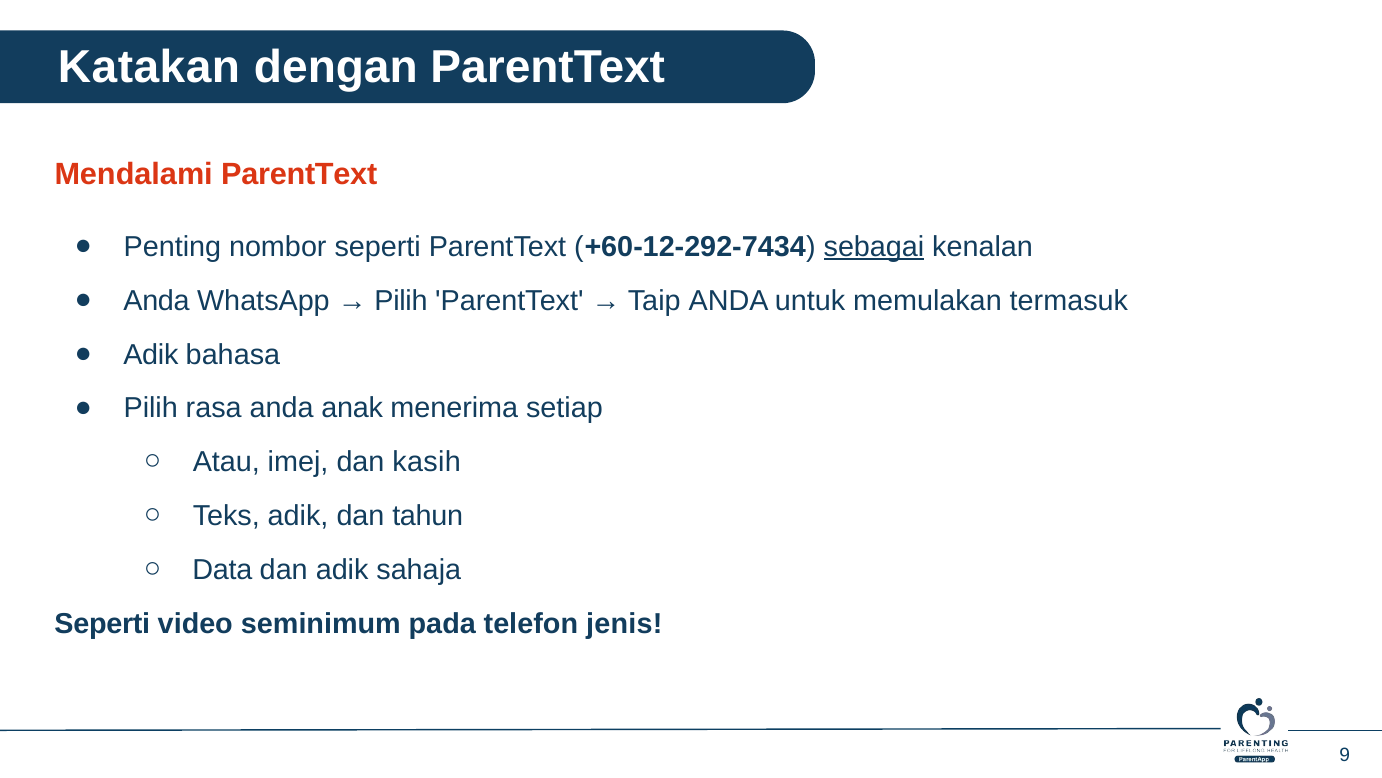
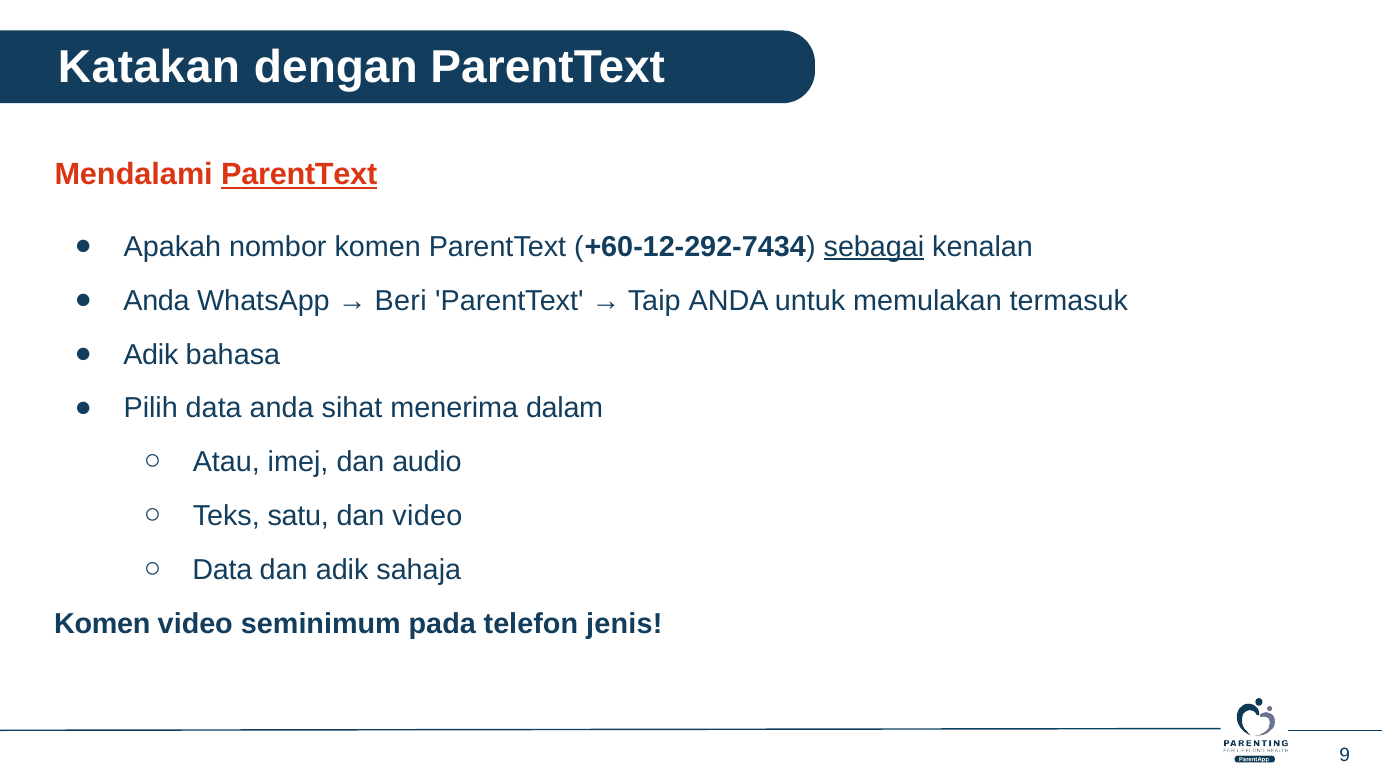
ParentText underline: none -> present (299, 174)
Penting: Penting -> Apakah (172, 247)
nombor seperti: seperti -> komen (378, 247)
Pilih: Pilih -> Beri (401, 301)
Pilih rasa: rasa -> data (214, 408)
anak: anak -> sihat (352, 408)
setiap: setiap -> dalam (565, 408)
kasih: kasih -> audio (427, 462)
Teks adik: adik -> satu (298, 516)
dan tahun: tahun -> video (427, 516)
Seperti: Seperti -> Komen (102, 623)
